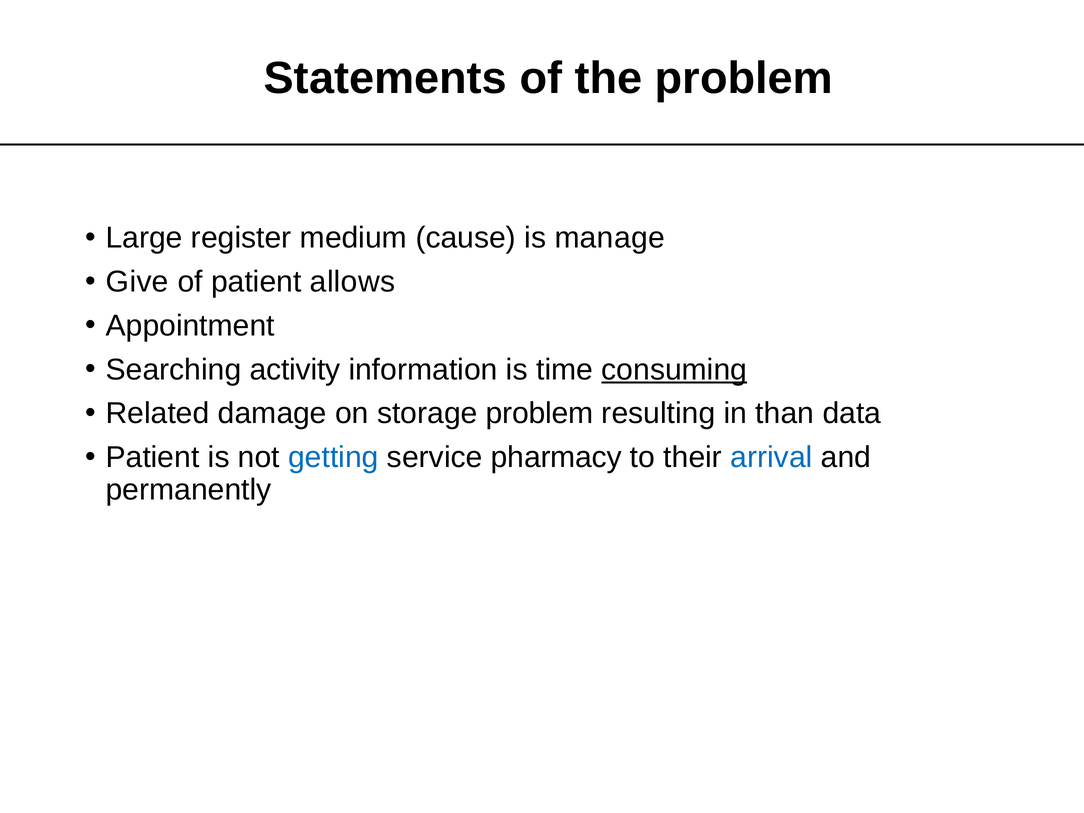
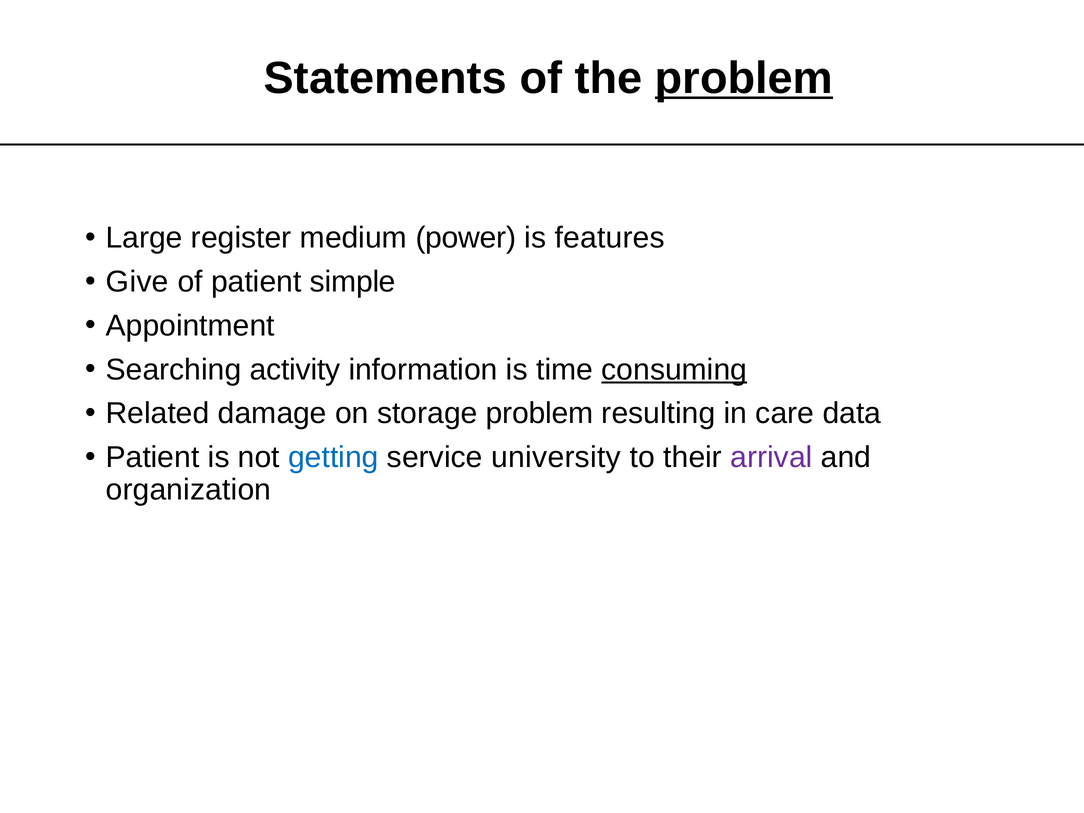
problem underline: none -> present (744, 78)
cause: cause -> power (466, 238)
manage: manage -> features (610, 238)
allows: allows -> simple (353, 282)
than: than -> care (785, 413)
pharmacy: pharmacy -> university (556, 457)
arrival colour: blue -> purple (771, 457)
permanently: permanently -> organization (188, 490)
